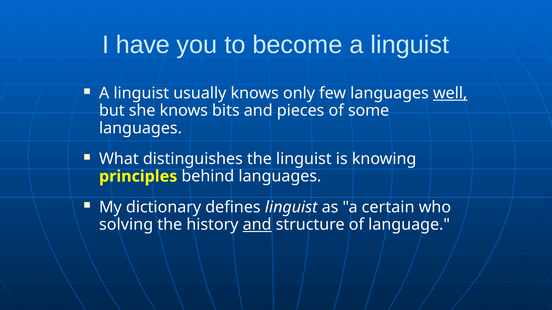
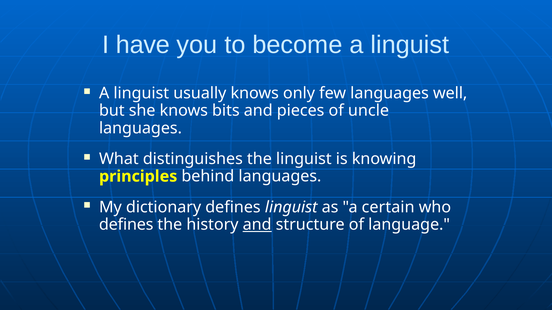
well underline: present -> none (450, 93)
some: some -> uncle (368, 111)
solving: solving -> defines (126, 225)
